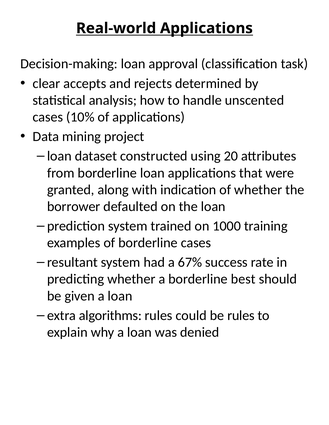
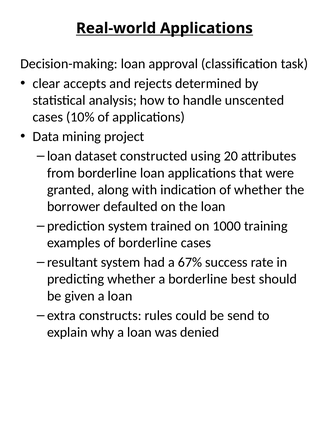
algorithms: algorithms -> constructs (110, 316)
be rules: rules -> send (241, 316)
